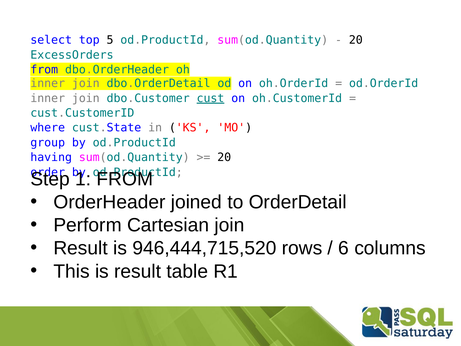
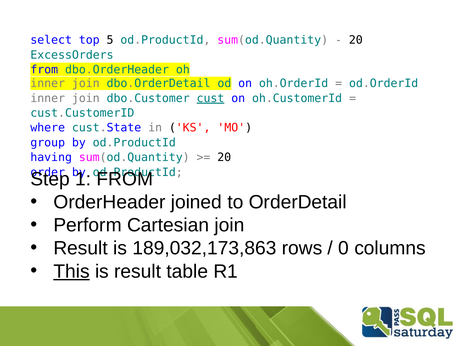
946,444,715,520: 946,444,715,520 -> 189,032,173,863 (204, 248)
6: 6 -> 0 (344, 248)
This underline: none -> present (72, 271)
